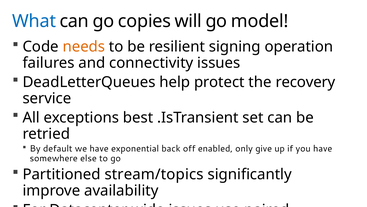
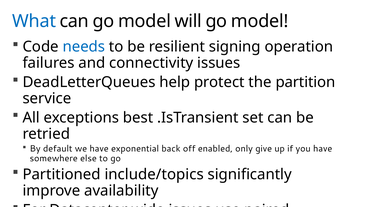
can go copies: copies -> model (145, 21)
needs colour: orange -> blue (84, 46)
recovery: recovery -> partition (305, 82)
stream/topics: stream/topics -> include/topics (154, 174)
